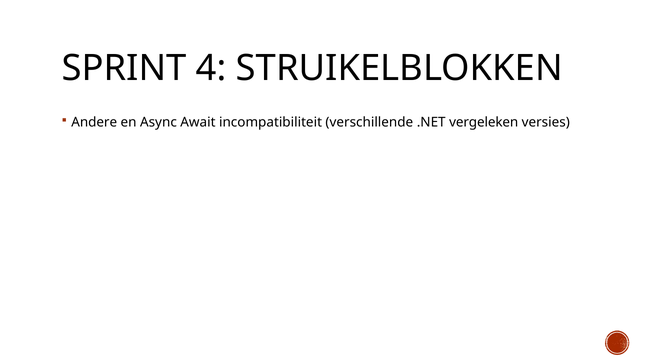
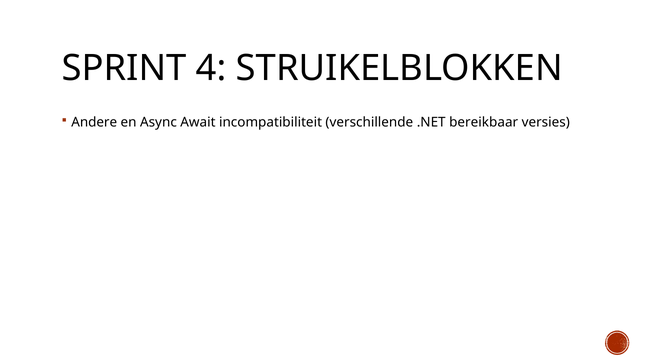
vergeleken: vergeleken -> bereikbaar (484, 122)
